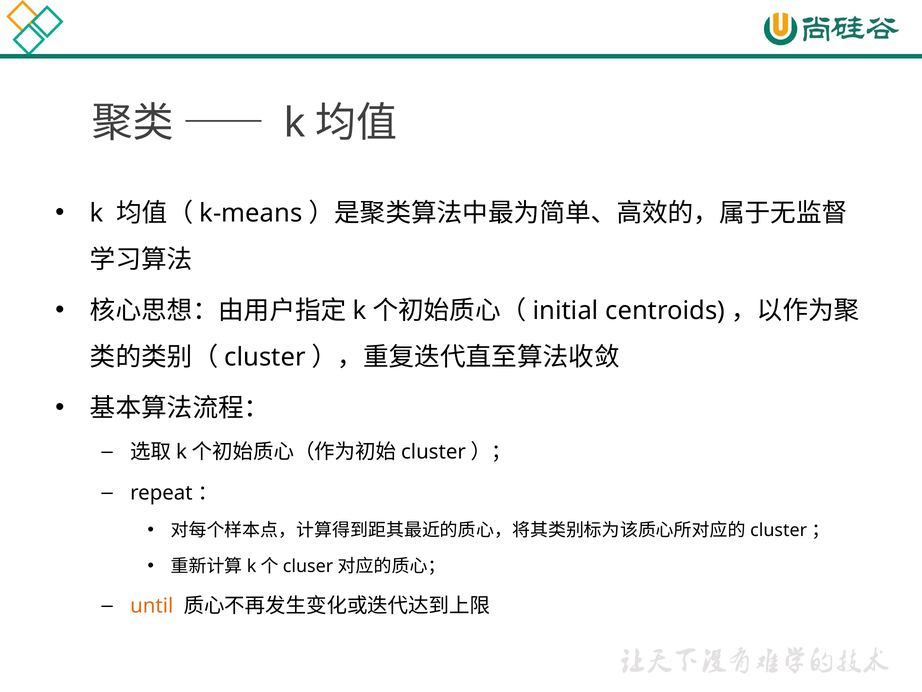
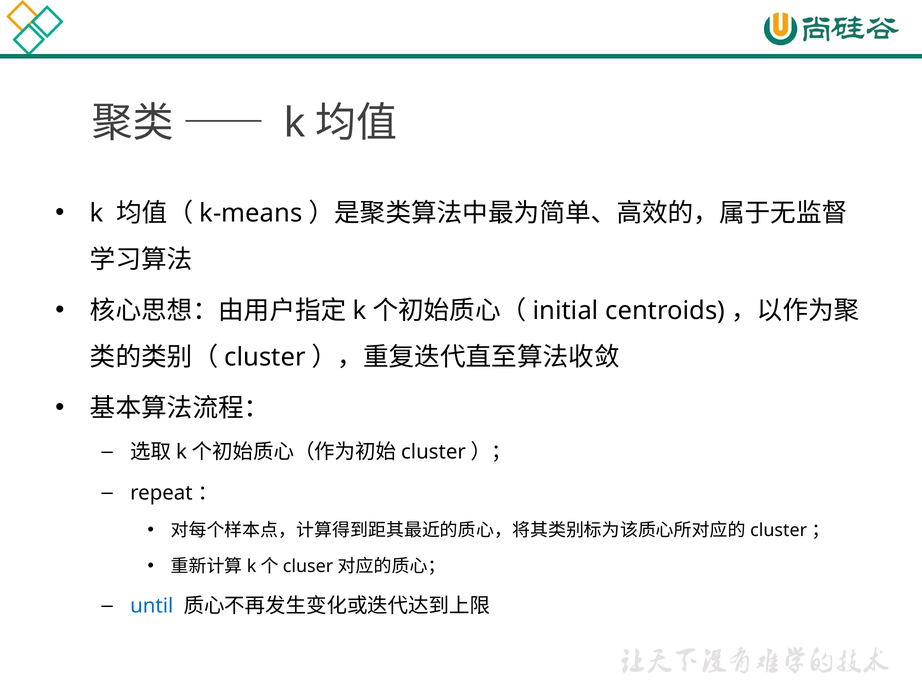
until colour: orange -> blue (152, 605)
